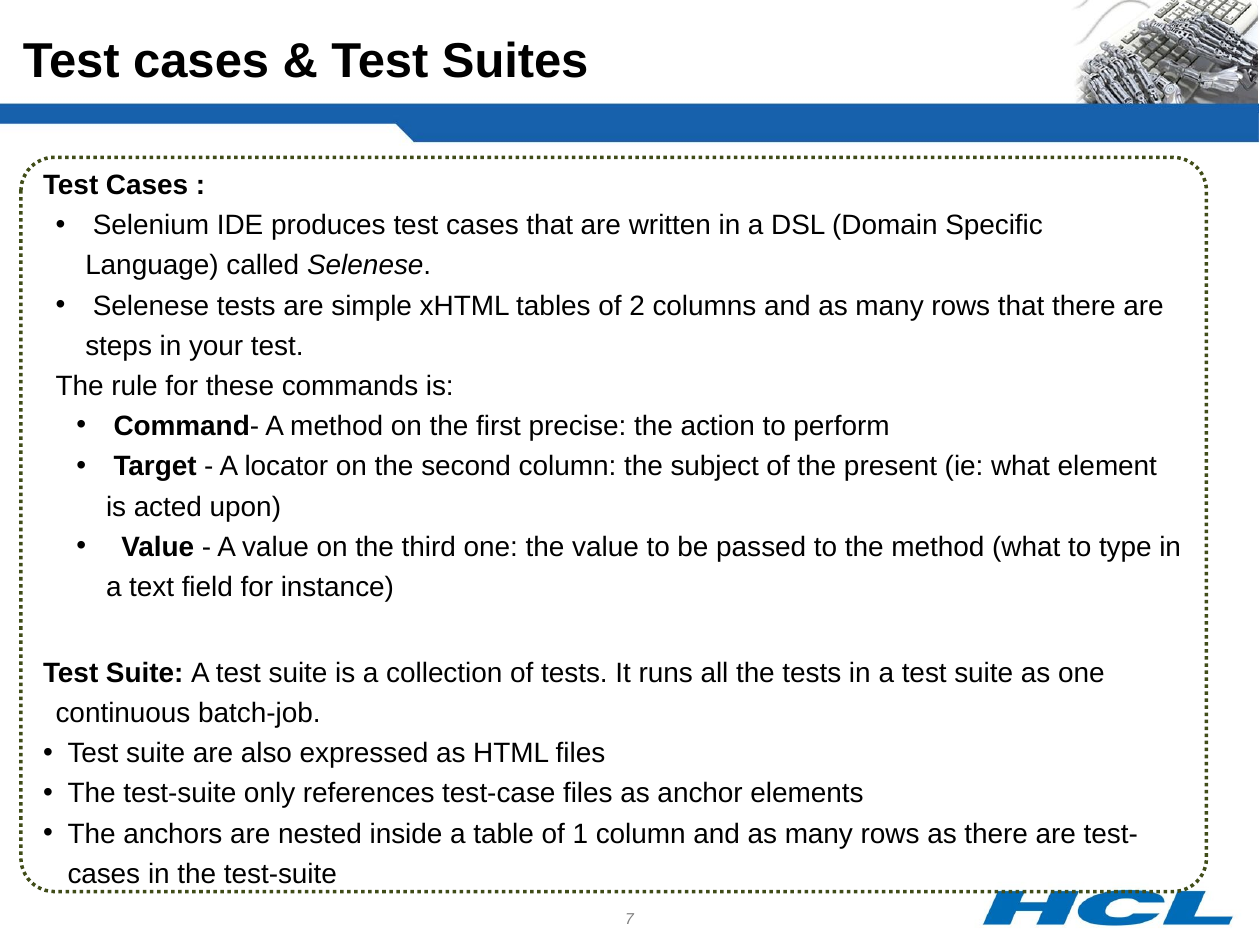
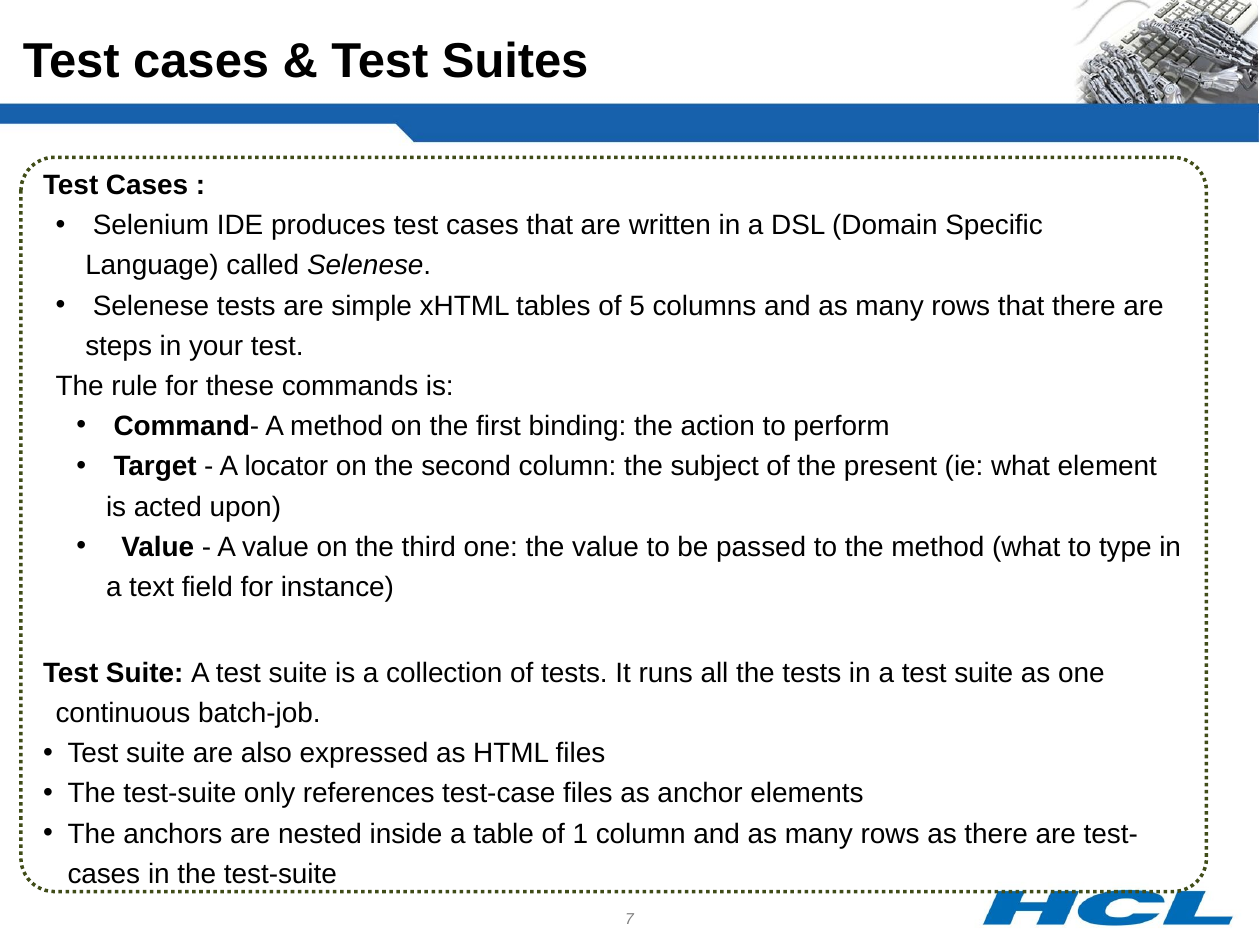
2: 2 -> 5 (637, 306)
precise: precise -> binding (577, 427)
